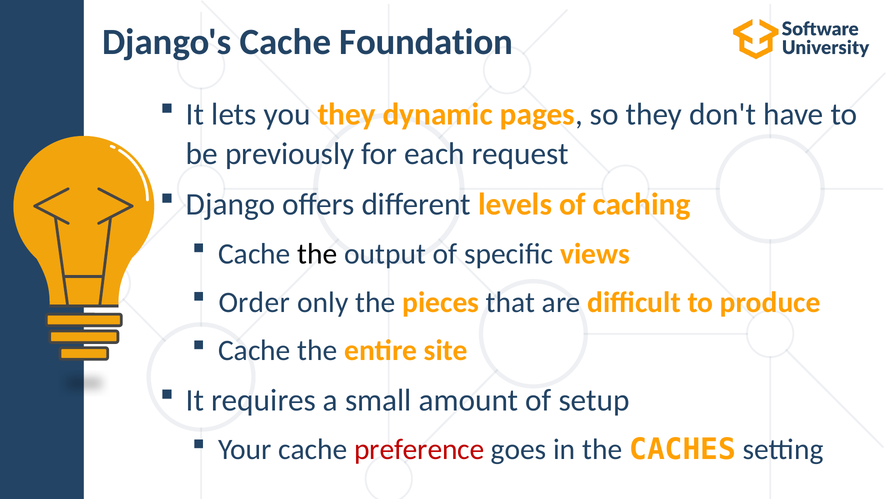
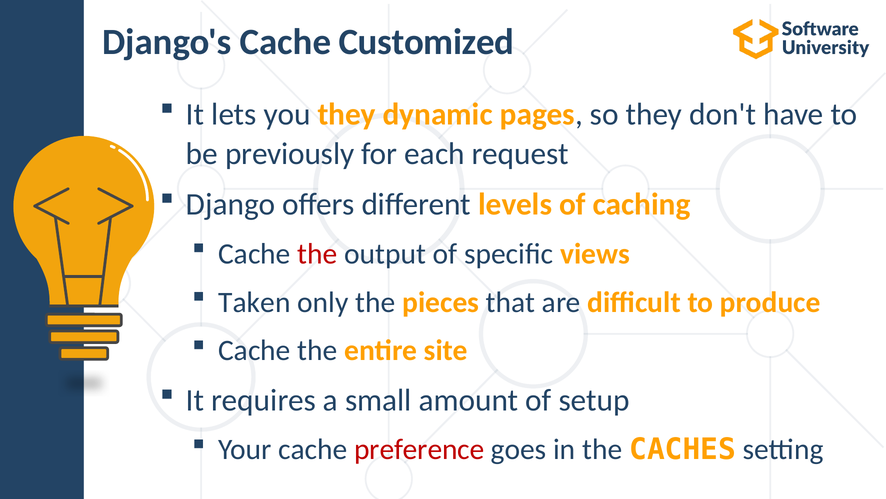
Foundation: Foundation -> Customized (426, 42)
the colour: black -> red (317, 254)
Order: Order -> Taken (254, 302)
